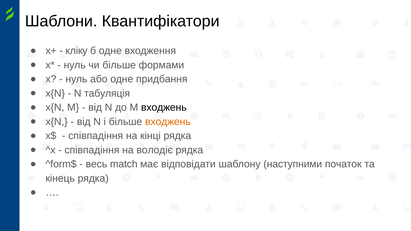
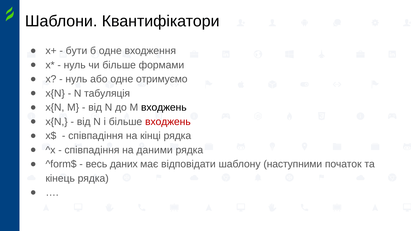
кліку: кліку -> бути (76, 51)
придбання: придбання -> отримуємо (162, 79)
входжень colour: orange -> red (168, 122)
володіє: володіє -> даними (155, 150)
match: match -> даних (124, 164)
